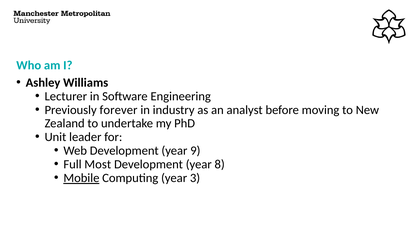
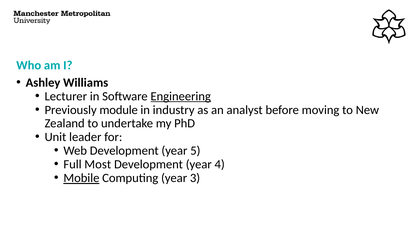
Engineering underline: none -> present (181, 96)
forever: forever -> module (119, 110)
9: 9 -> 5 (195, 151)
8: 8 -> 4 (220, 164)
